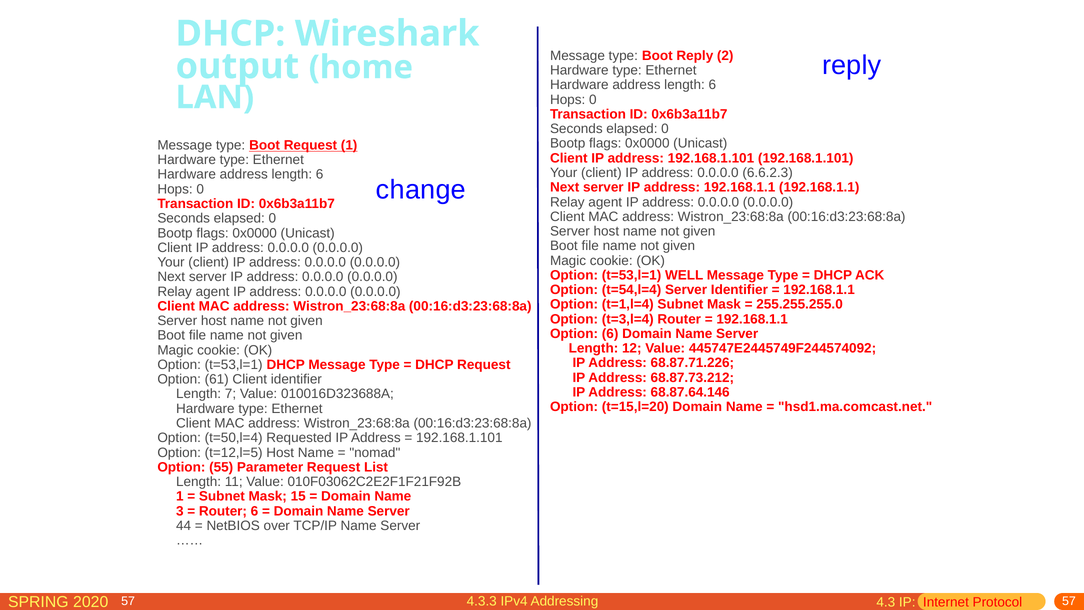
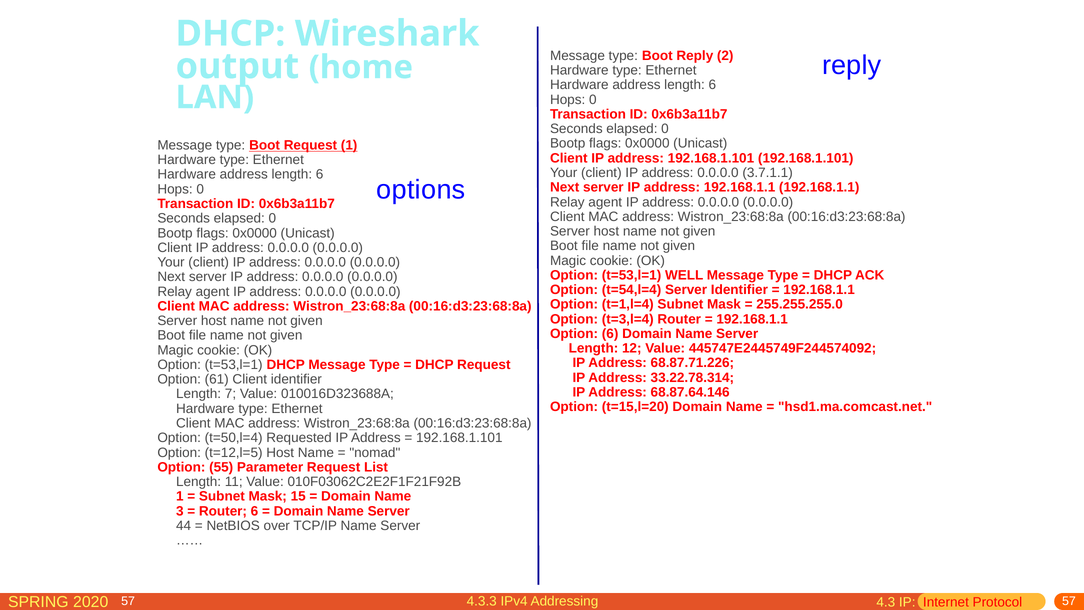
6.6.2.3: 6.6.2.3 -> 3.7.1.1 (768, 173)
change: change -> options (421, 190)
68.87.73.212: 68.87.73.212 -> 33.22.78.314 (692, 377)
